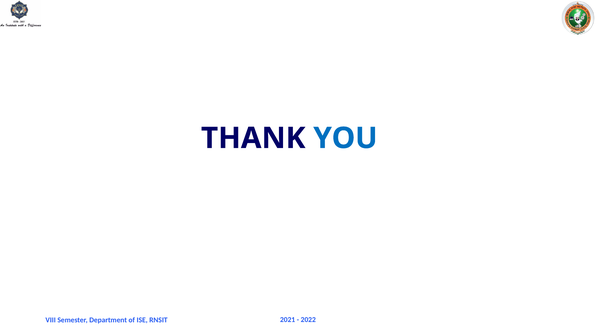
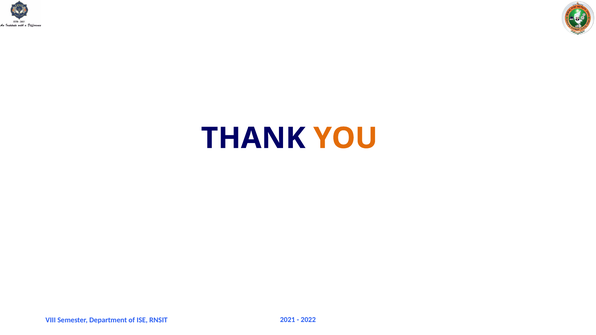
YOU colour: blue -> orange (345, 138)
